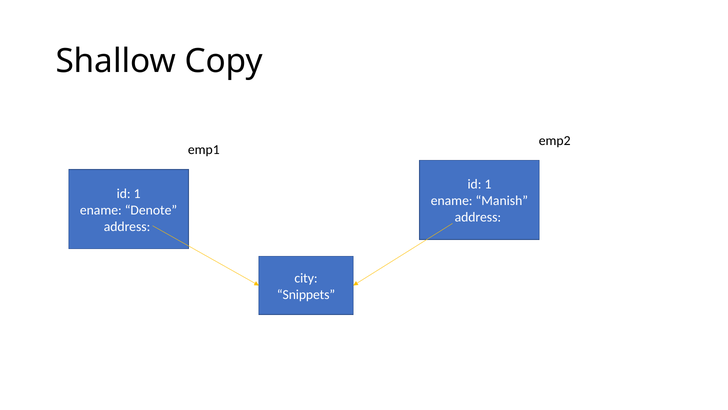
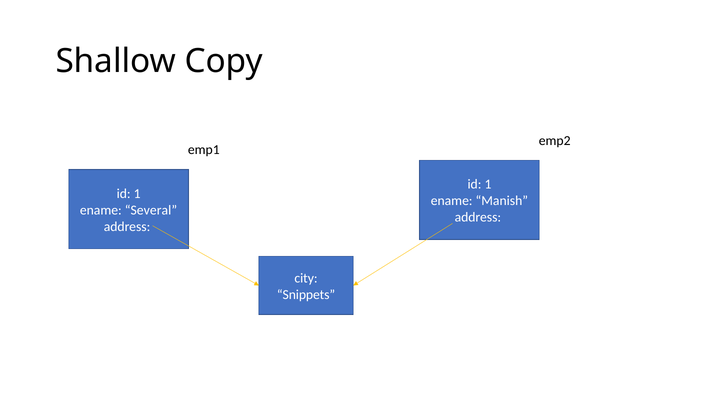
Denote: Denote -> Several (151, 210)
